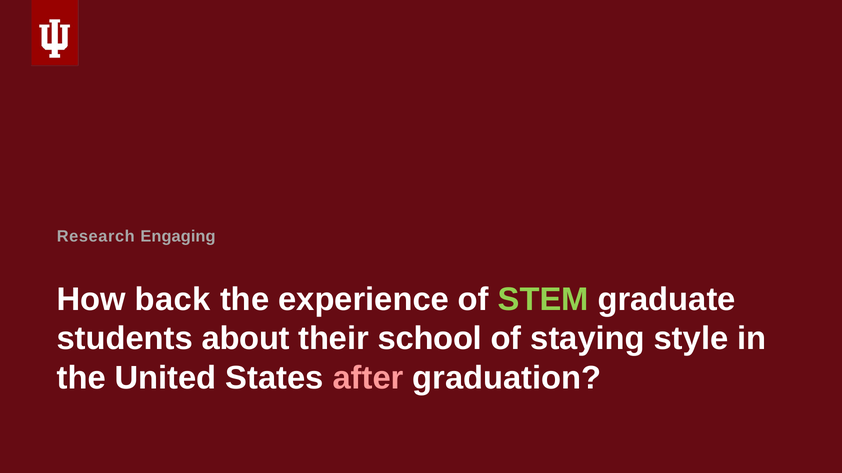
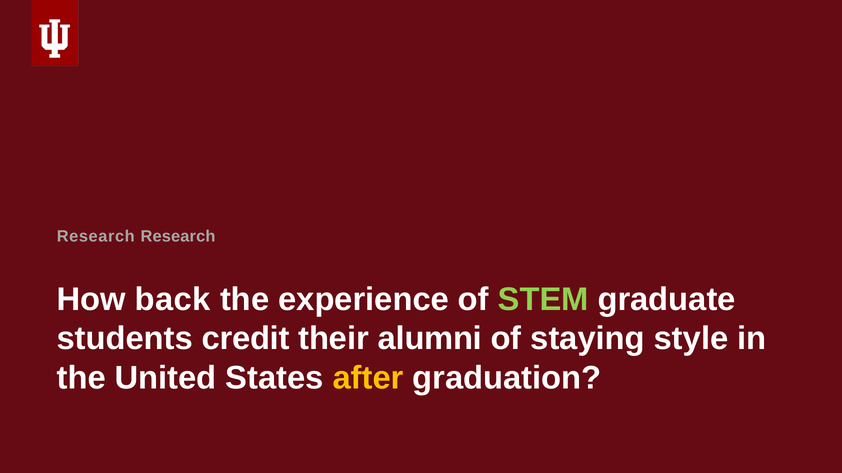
Research Engaging: Engaging -> Research (178, 237)
about: about -> credit (246, 339)
school: school -> alumni (430, 339)
after colour: pink -> yellow (368, 378)
